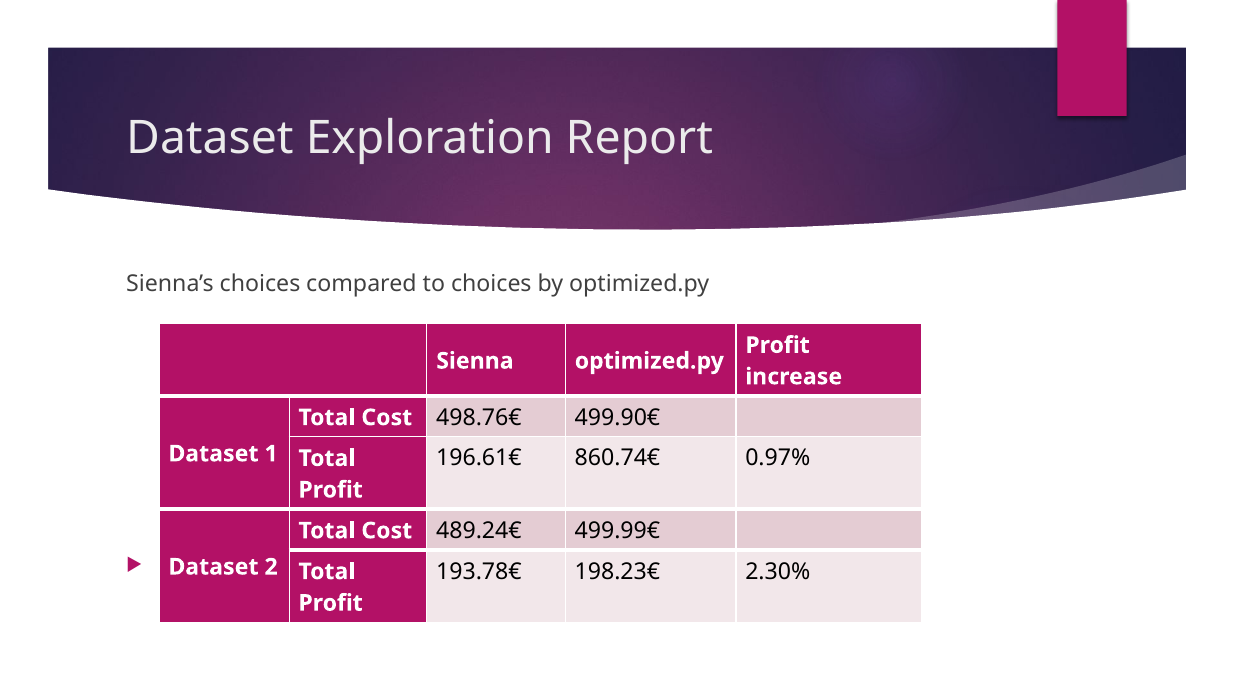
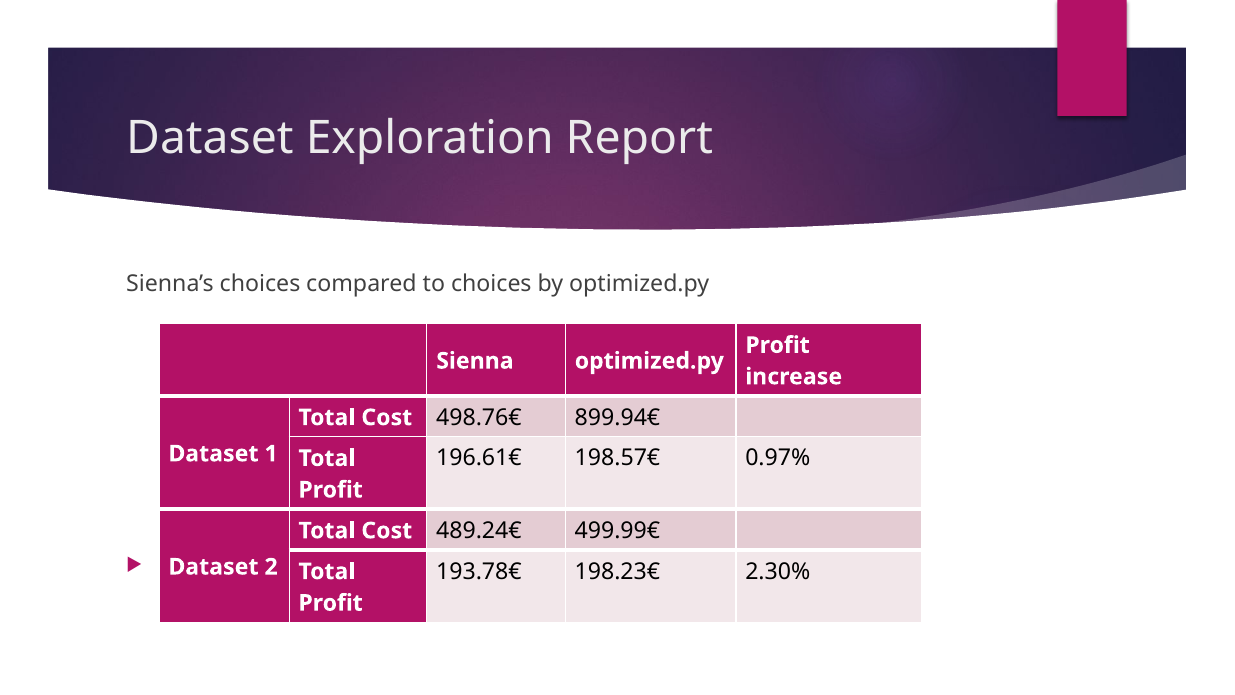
499.90€: 499.90€ -> 899.94€ (617, 417)
860.74€: 860.74€ -> 198.57€ (617, 458)
